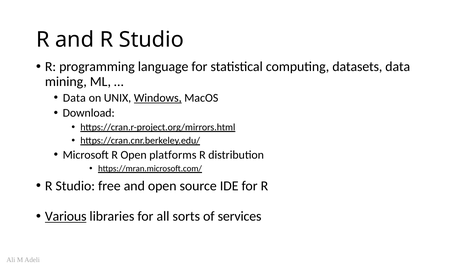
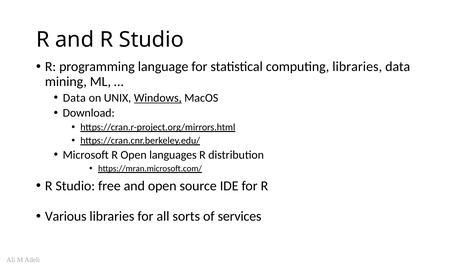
computing datasets: datasets -> libraries (357, 67)
platforms: platforms -> languages (173, 155)
Various underline: present -> none (66, 216)
